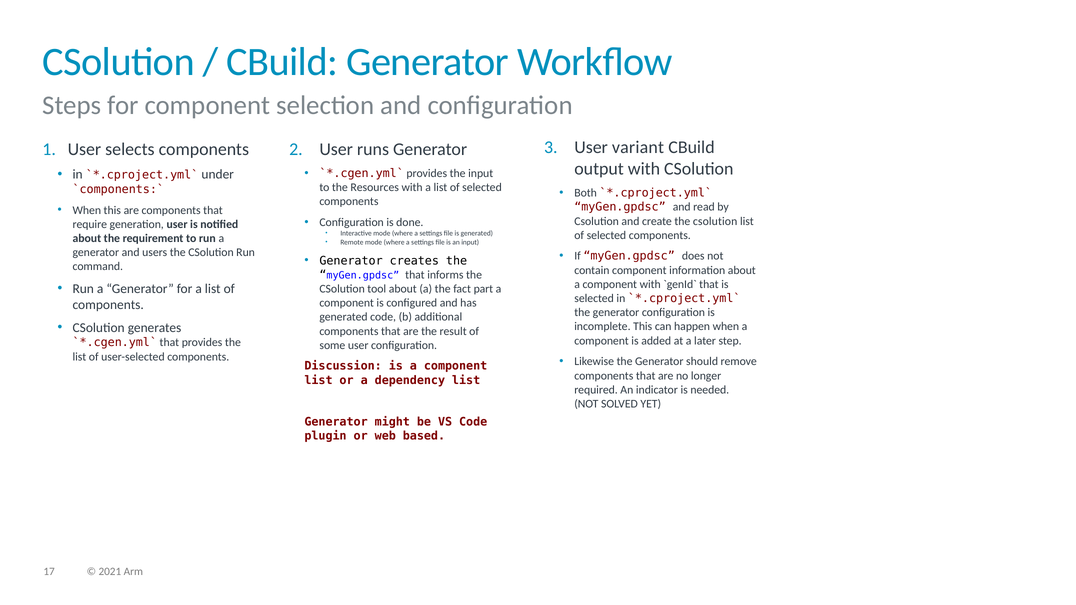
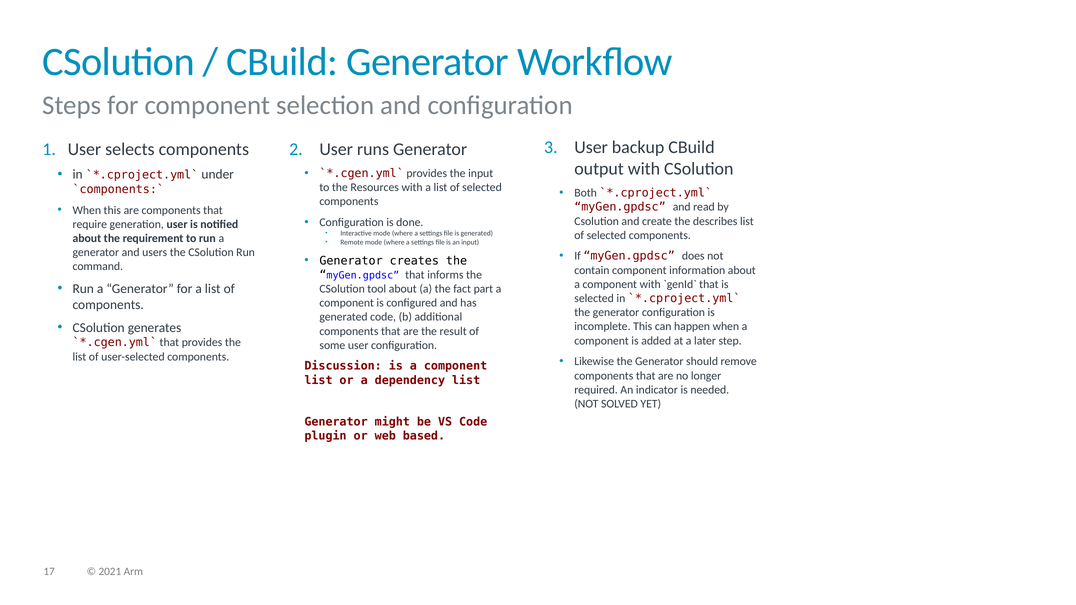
variant: variant -> backup (638, 147)
create the csolution: csolution -> describes (715, 221)
